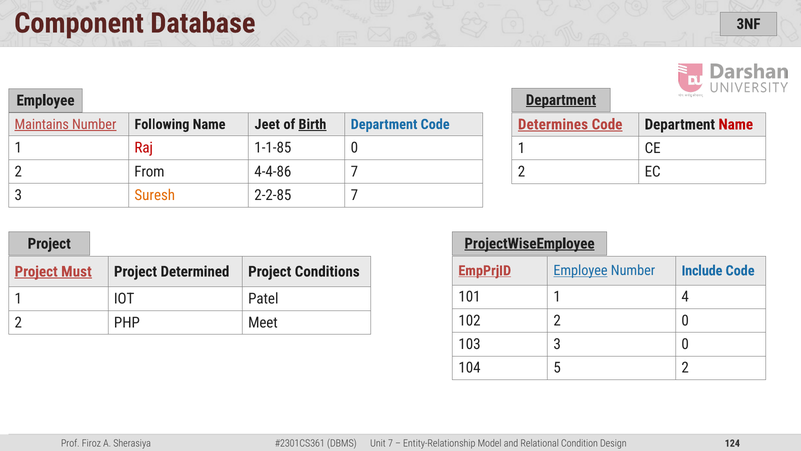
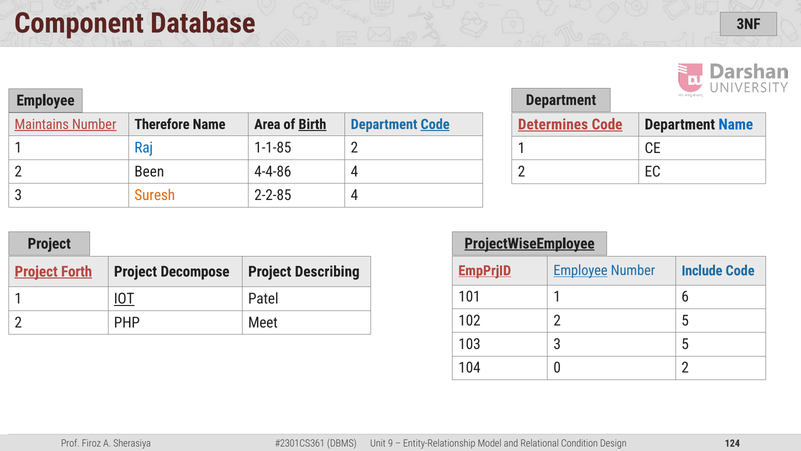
Department underline: present -> none (561, 100)
Following: Following -> Therefore (162, 124)
Jeet: Jeet -> Area (267, 124)
Code underline: none -> present (435, 124)
Name colour: red -> blue (736, 124)
Raj colour: red -> blue (144, 148)
1-1-85 0: 0 -> 2 (354, 148)
From: From -> Been (149, 171)
4-4-86 7: 7 -> 4 (354, 171)
2-2-85 7: 7 -> 4 (354, 195)
Must: Must -> Forth (77, 271)
Determined: Determined -> Decompose (195, 271)
Conditions: Conditions -> Describing (327, 271)
4: 4 -> 6 (685, 297)
IOT underline: none -> present (124, 299)
2 0: 0 -> 5 (685, 320)
3 0: 0 -> 5 (685, 344)
5: 5 -> 0 (557, 368)
7: 7 -> 9 (390, 443)
